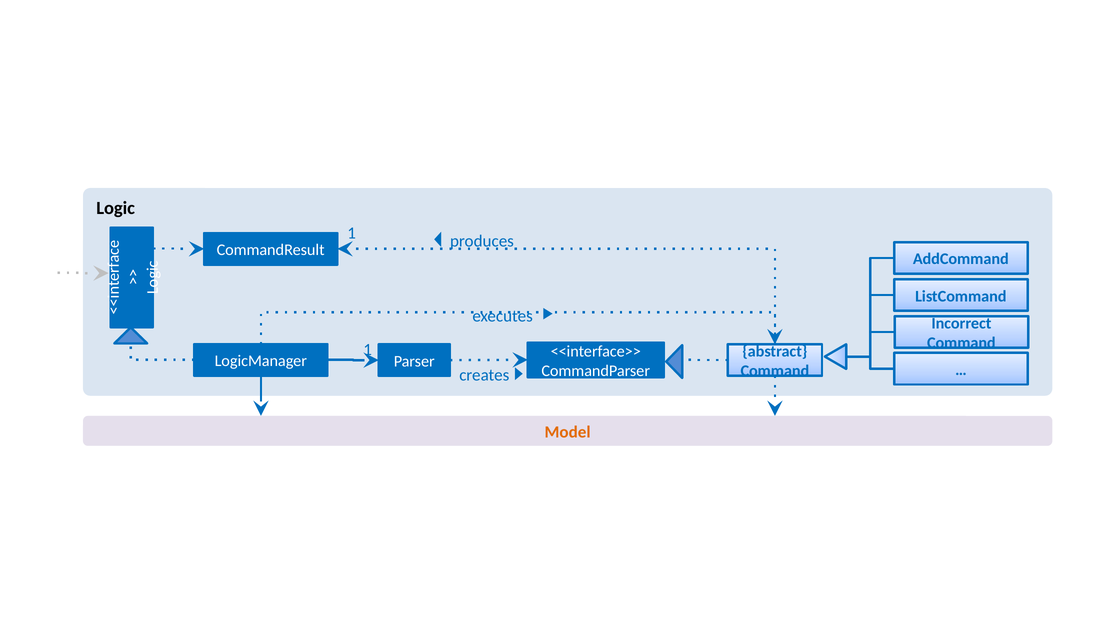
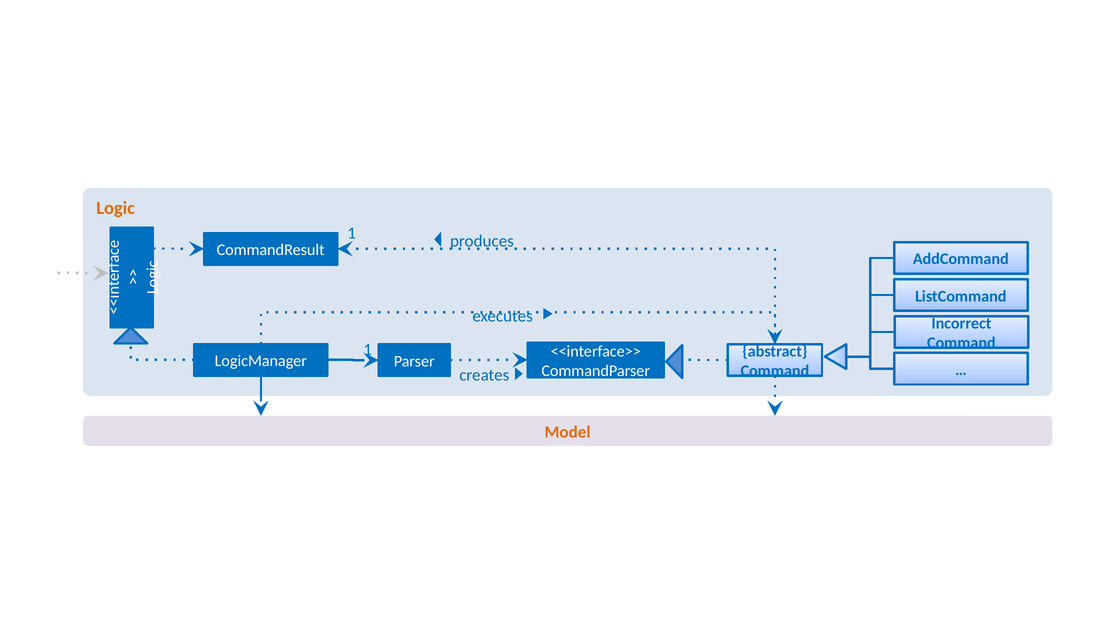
Logic colour: black -> orange (116, 208)
